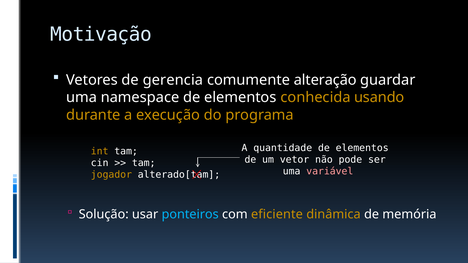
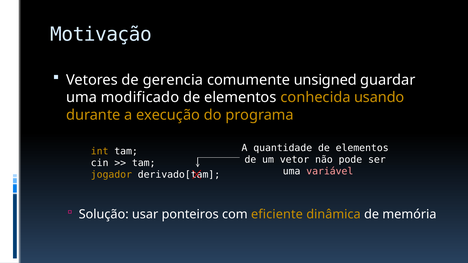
alteração: alteração -> unsigned (325, 80)
namespace: namespace -> modificado (140, 98)
alterado[tam: alterado[tam -> derivado[tam (179, 175)
ponteiros colour: light blue -> white (190, 215)
